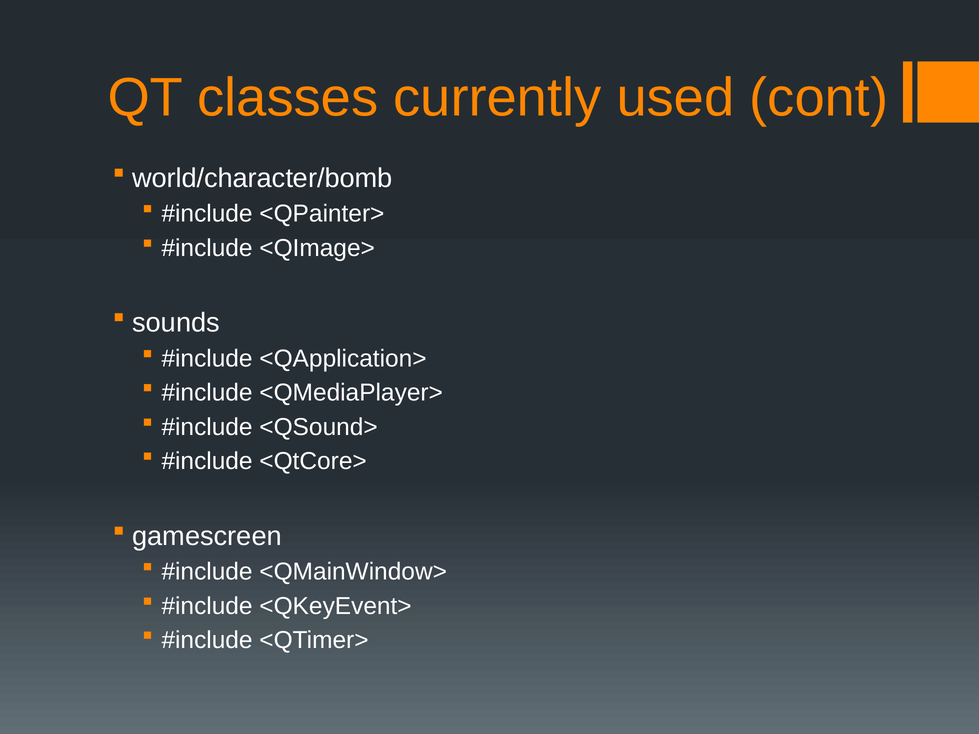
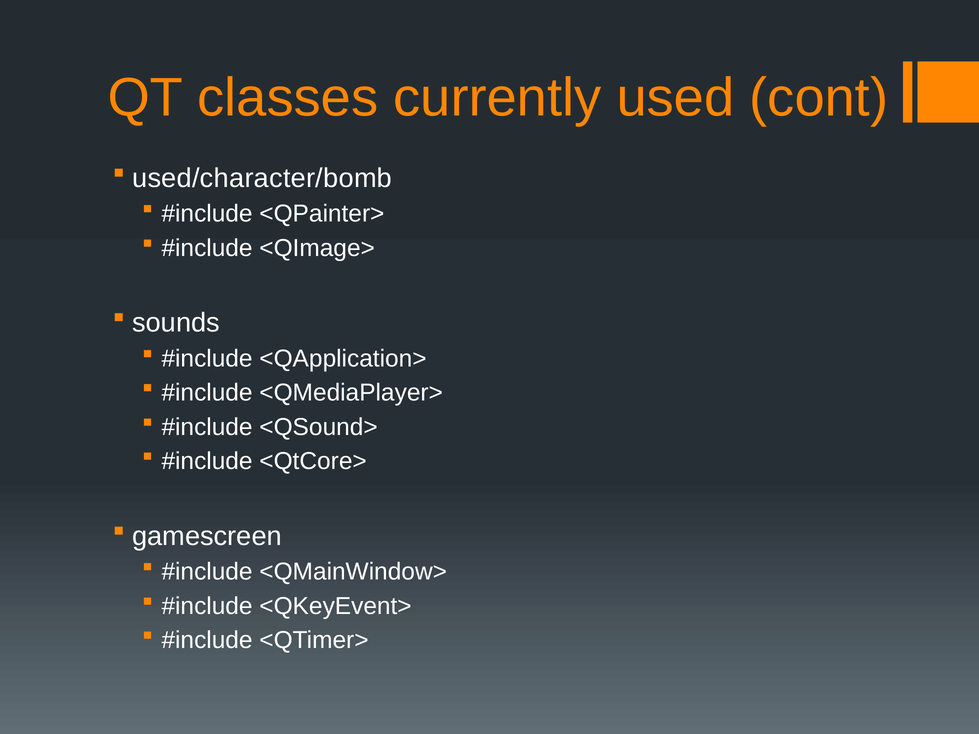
world/character/bomb: world/character/bomb -> used/character/bomb (262, 178)
